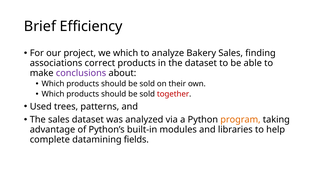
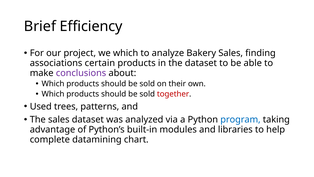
correct: correct -> certain (100, 63)
program colour: orange -> blue (240, 119)
fields: fields -> chart (136, 139)
